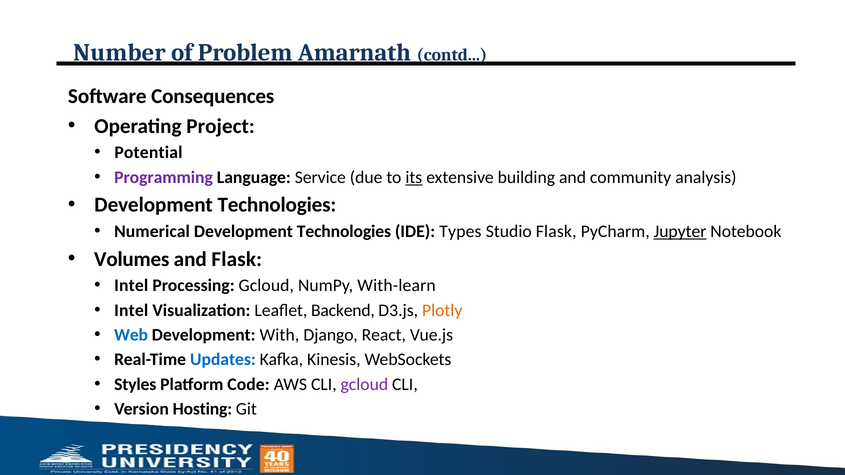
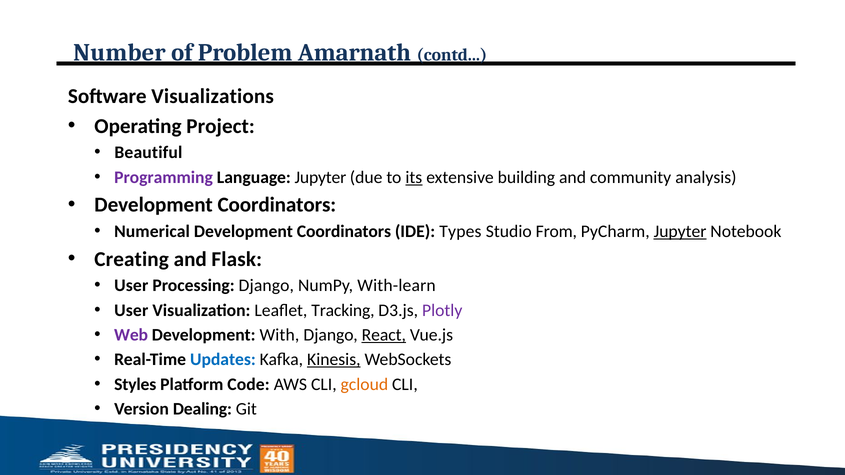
Consequences: Consequences -> Visualizations (213, 97)
Potential: Potential -> Beautiful (148, 153)
Language Service: Service -> Jupyter (320, 177)
Technologies: Technologies -> Coordinators (277, 205)
Technologies: Technologies -> Coordinators (344, 232)
Studio Flask: Flask -> From (556, 232)
Volumes: Volumes -> Creating (132, 259)
Intel: Intel -> User (131, 286)
Processing Gcloud: Gcloud -> Django (266, 286)
Intel: Intel -> User (131, 310)
Backend: Backend -> Tracking (343, 310)
Plotly colour: orange -> purple (442, 310)
Web colour: blue -> purple (131, 335)
React underline: none -> present (384, 335)
Kinesis underline: none -> present (334, 360)
gcloud colour: purple -> orange (364, 385)
Hosting: Hosting -> Dealing (202, 409)
